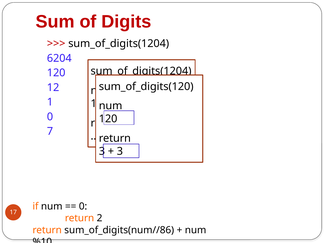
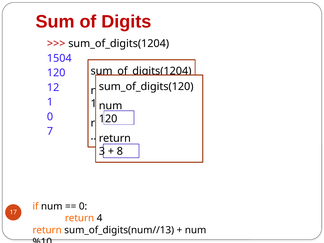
6204: 6204 -> 1504 (59, 58)
3: 3 -> 8 (120, 151)
2: 2 -> 4 (100, 218)
sum_of_digits(num//86: sum_of_digits(num//86 -> sum_of_digits(num//13 (119, 230)
